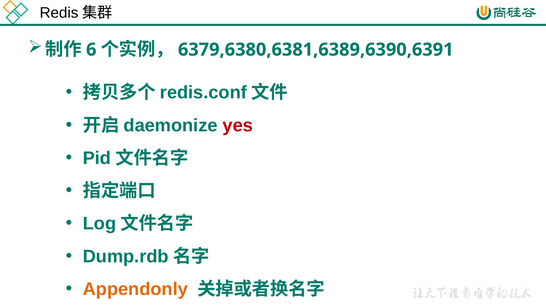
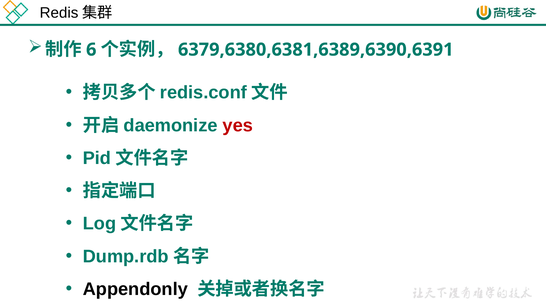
Appendonly colour: orange -> black (135, 289)
